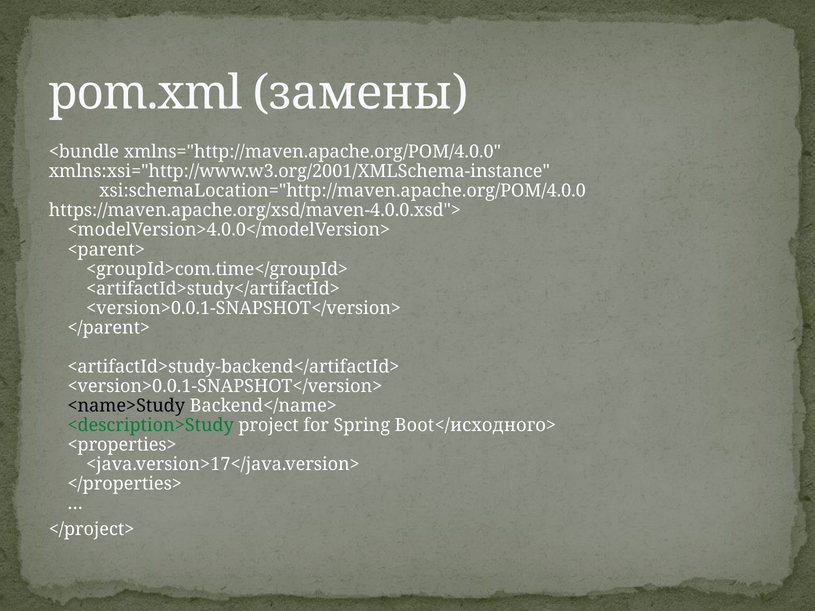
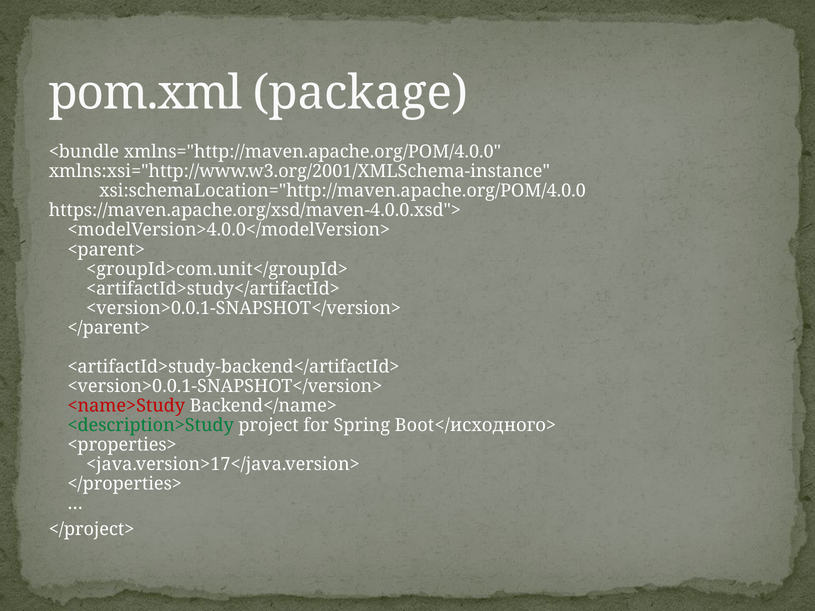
замены: замены -> package (361, 93)
<groupId>com.time</groupId>: <groupId>com.time</groupId> -> <groupId>com.unit</groupId> (217, 269)
<name>Study colour: black -> red (126, 406)
